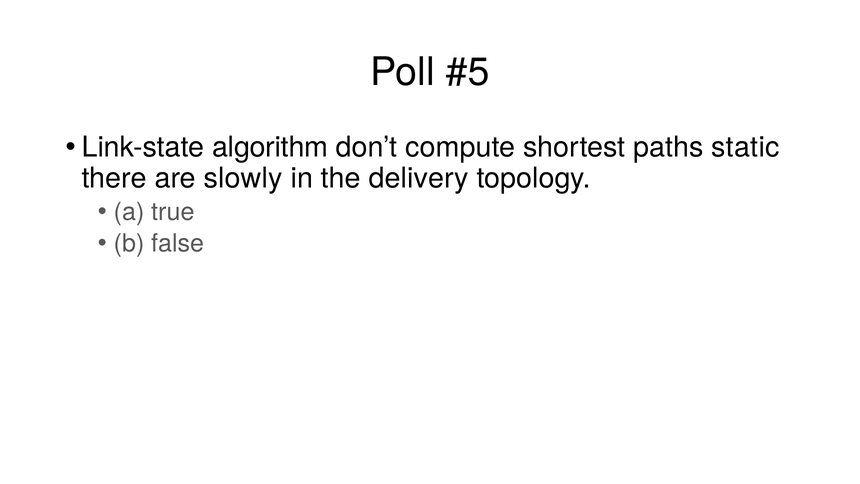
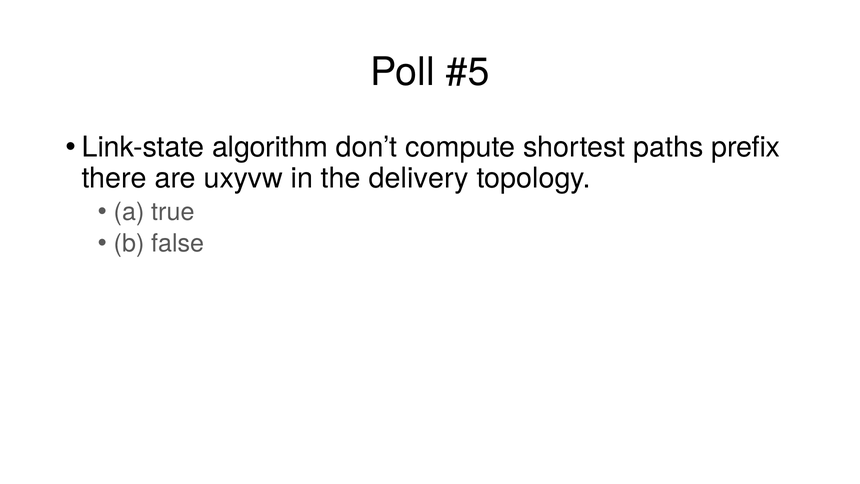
static: static -> prefix (746, 147)
slowly: slowly -> uxyvw (243, 178)
